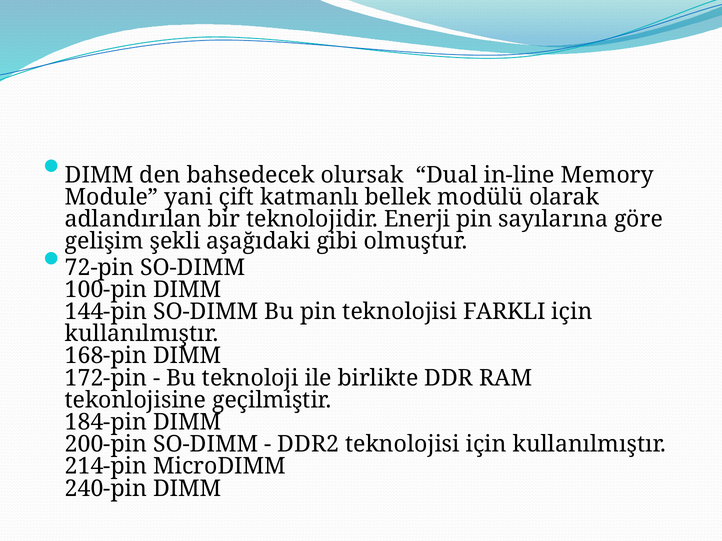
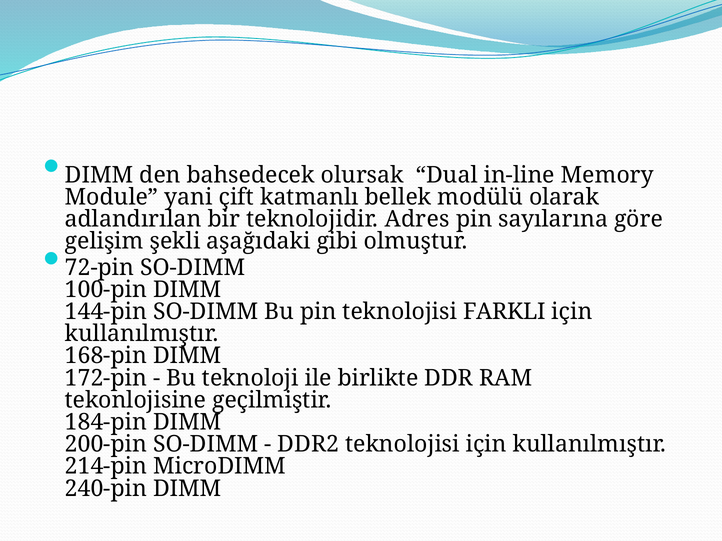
Enerji: Enerji -> Adres (417, 219)
